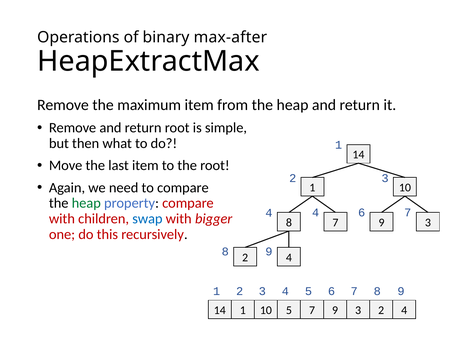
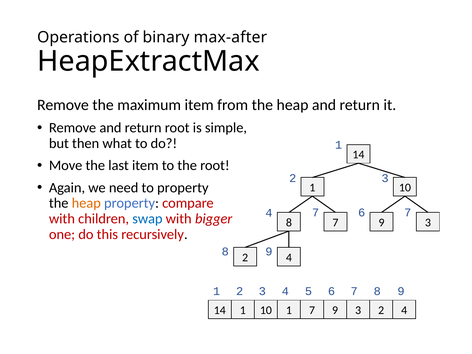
to compare: compare -> property (183, 188)
heap colour: green -> orange (86, 203)
4 4: 4 -> 7 (316, 213)
10 5: 5 -> 1 (289, 310)
